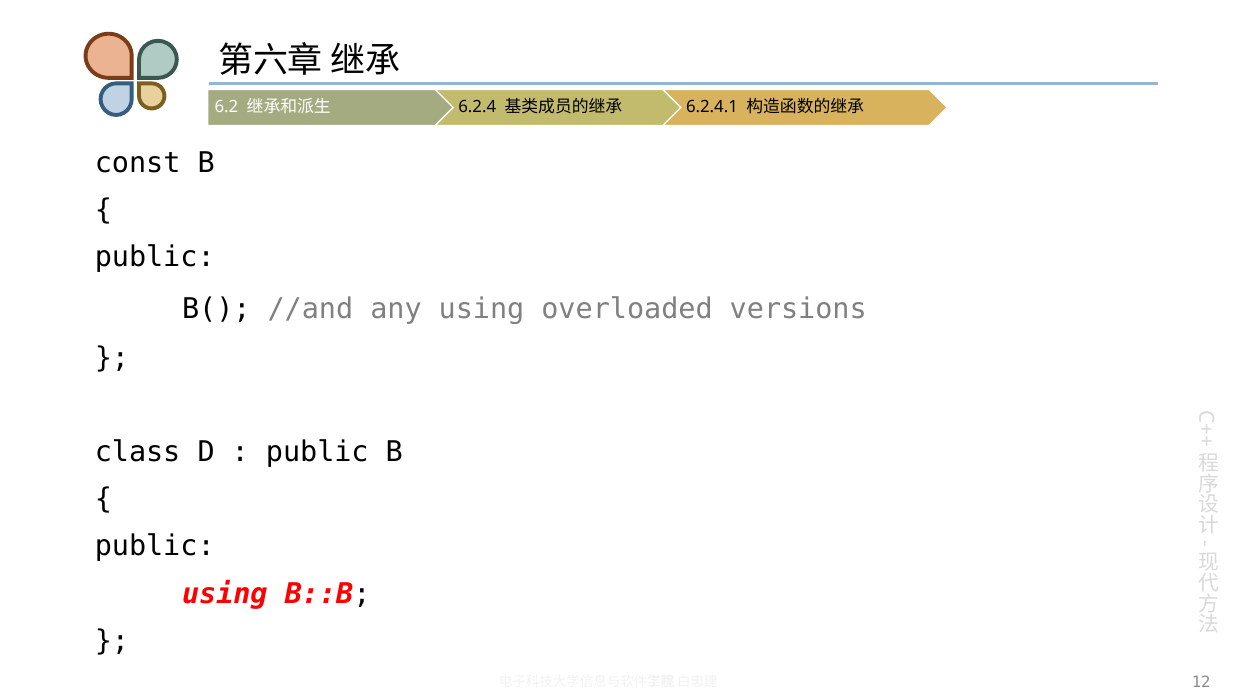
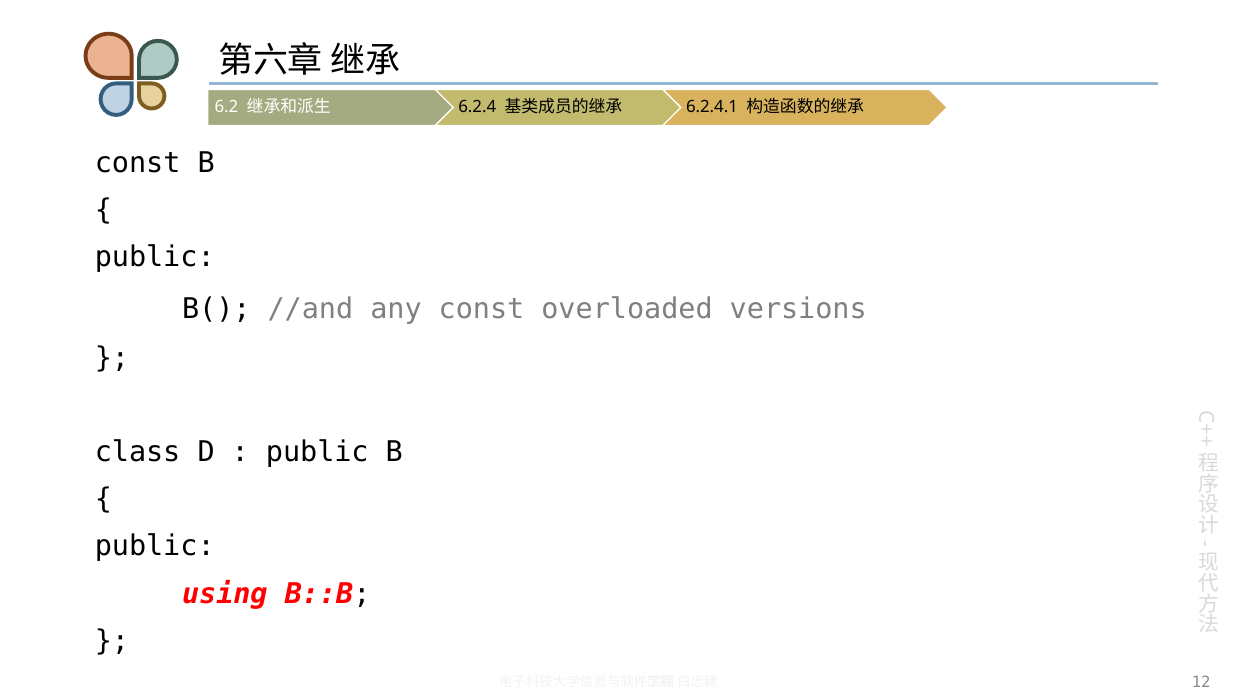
any using: using -> const (482, 309)
